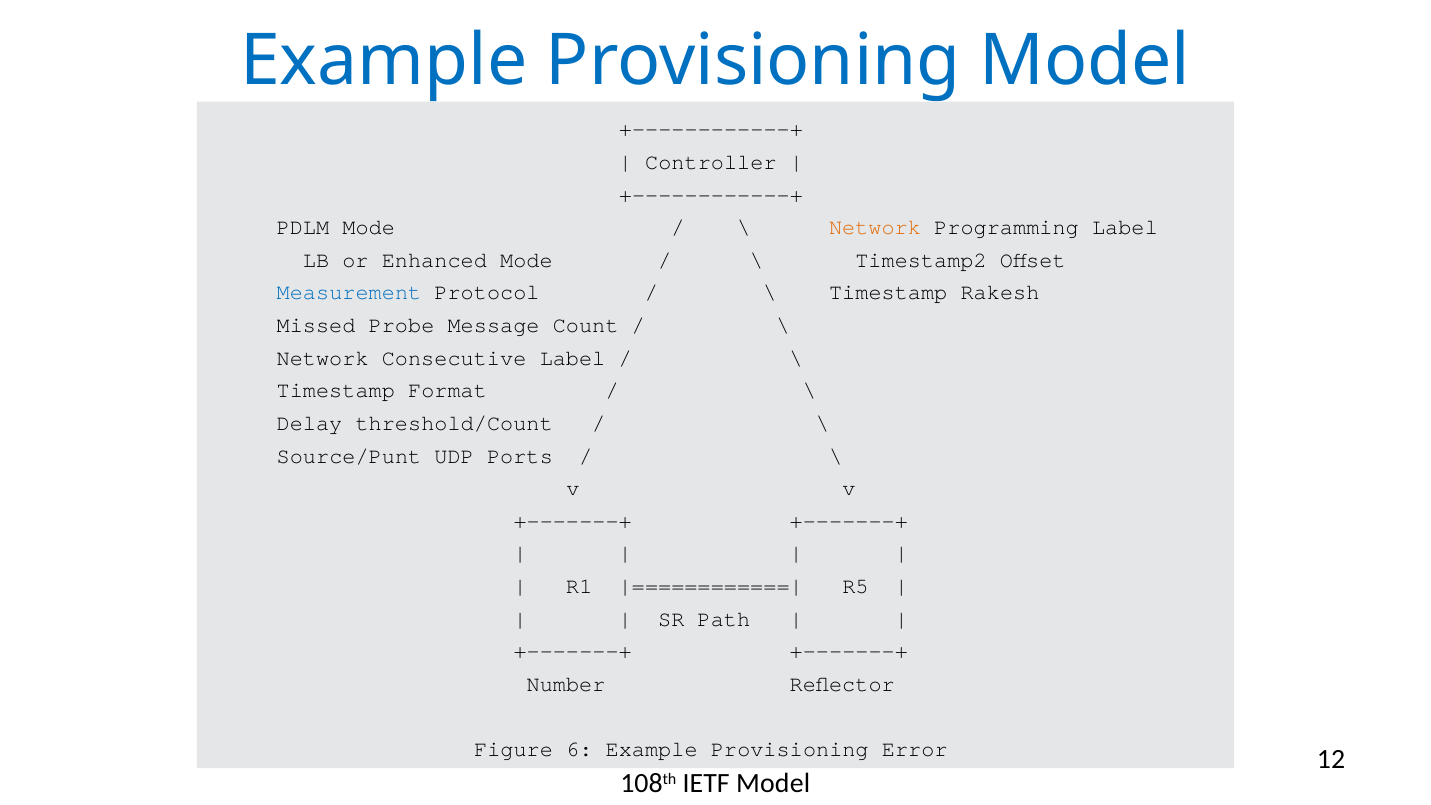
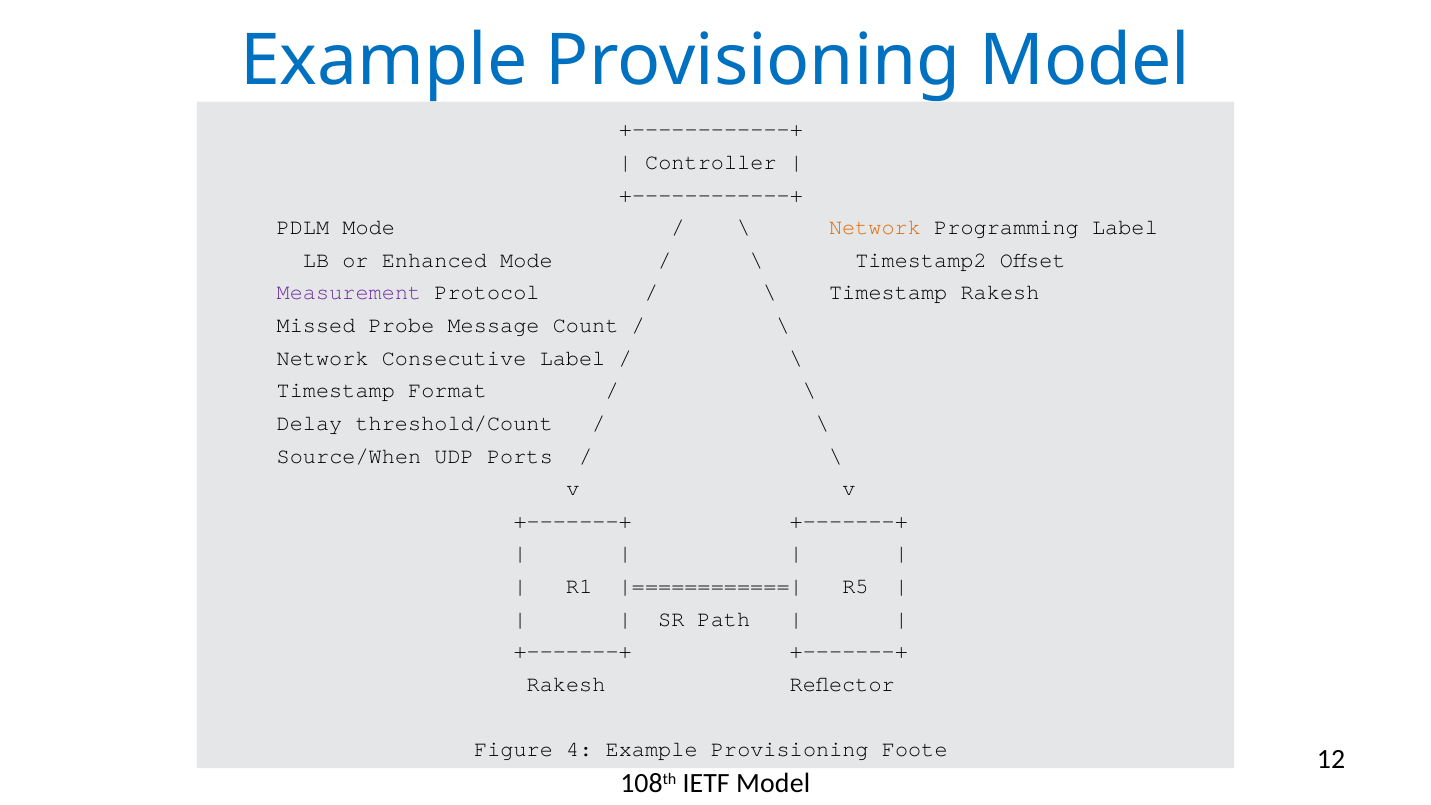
Measurement colour: blue -> purple (349, 293)
Source/Punt: Source/Punt -> Source/When (349, 456)
Number: Number -> Rakesh (566, 684)
6: 6 -> 4 (579, 749)
Error: Error -> Foote (915, 749)
